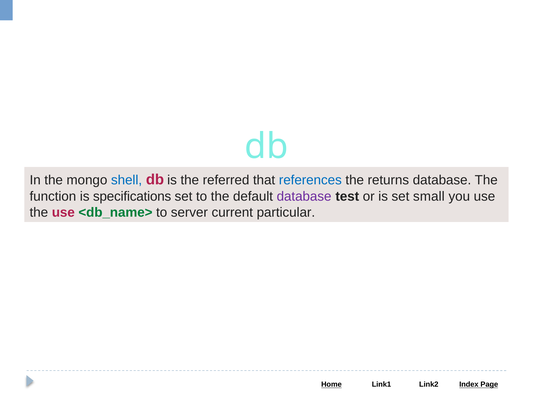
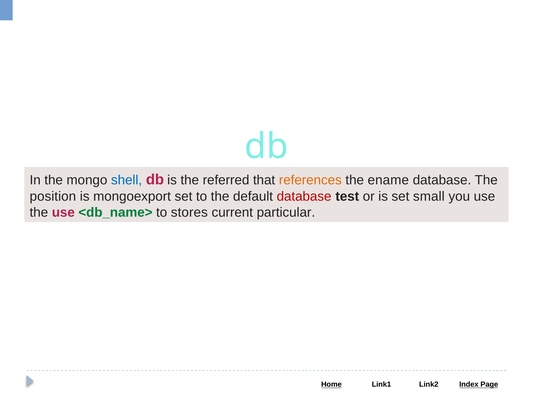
references colour: blue -> orange (310, 180)
returns: returns -> ename (388, 180)
function: function -> position (53, 196)
specifications: specifications -> mongoexport (132, 196)
database colour: purple -> red (304, 196)
server: server -> stores (189, 212)
